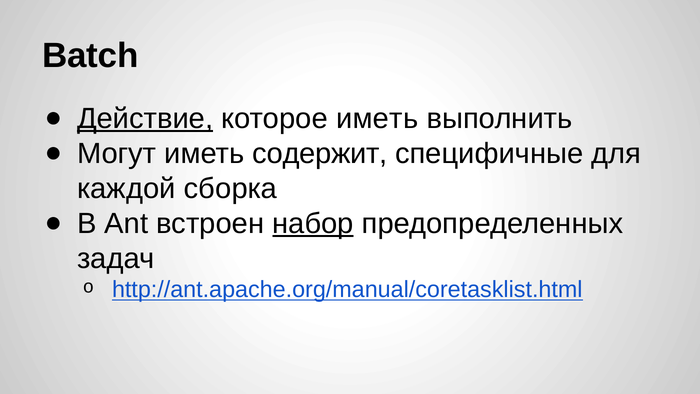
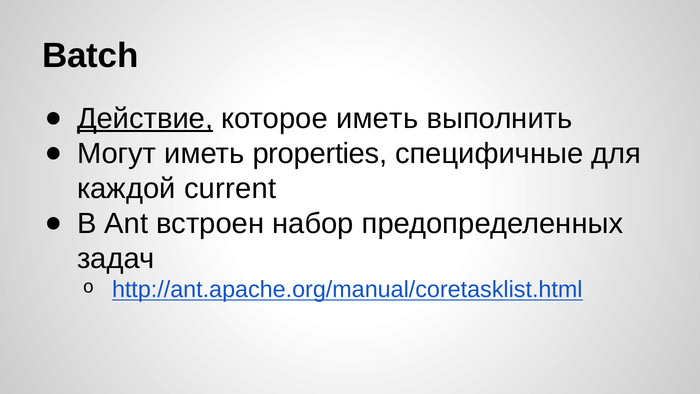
содержит: содержит -> properties (320, 153)
сборка: сборка -> current (230, 188)
набор underline: present -> none (313, 223)
